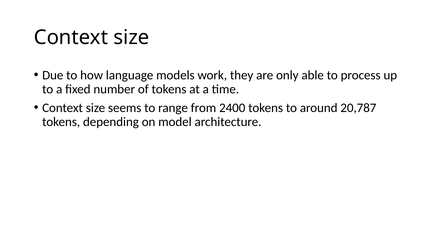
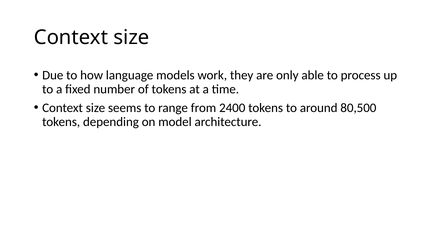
20,787: 20,787 -> 80,500 (358, 108)
